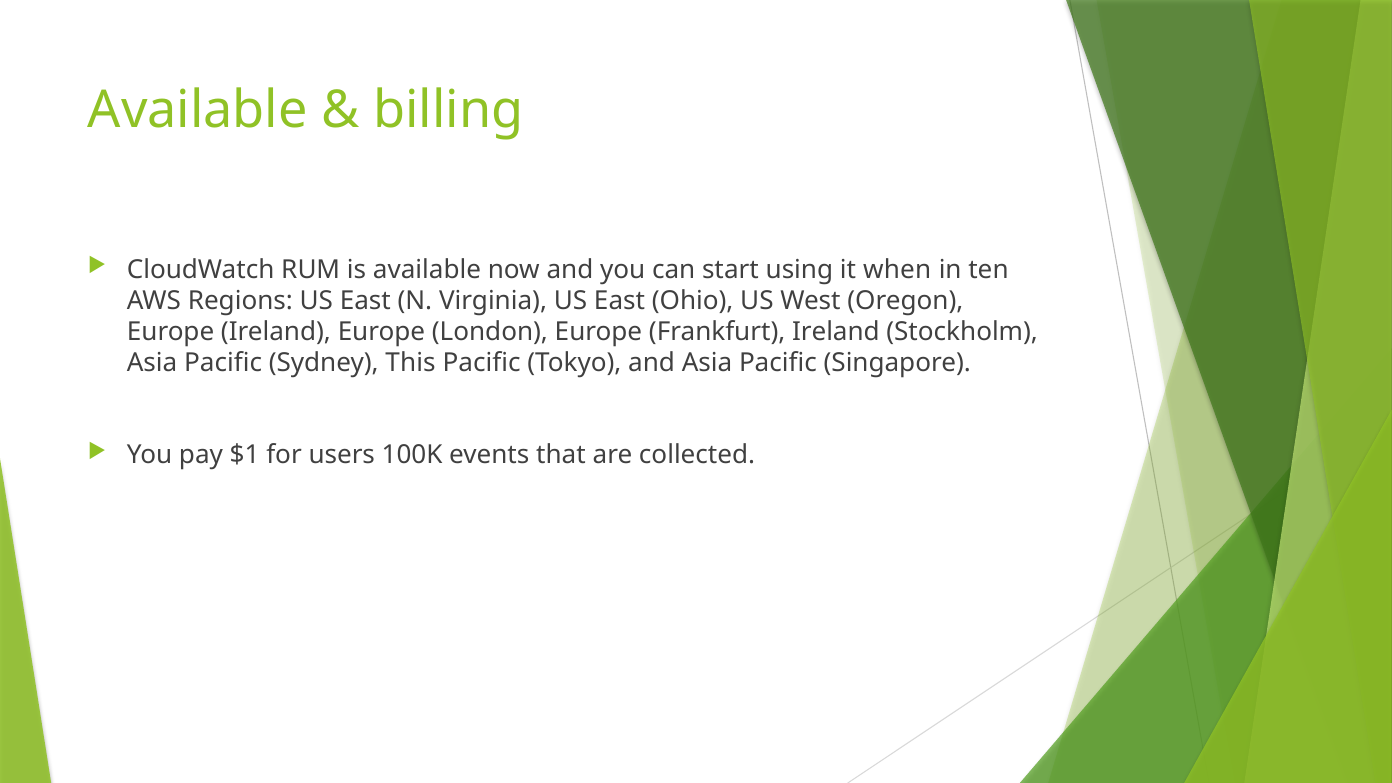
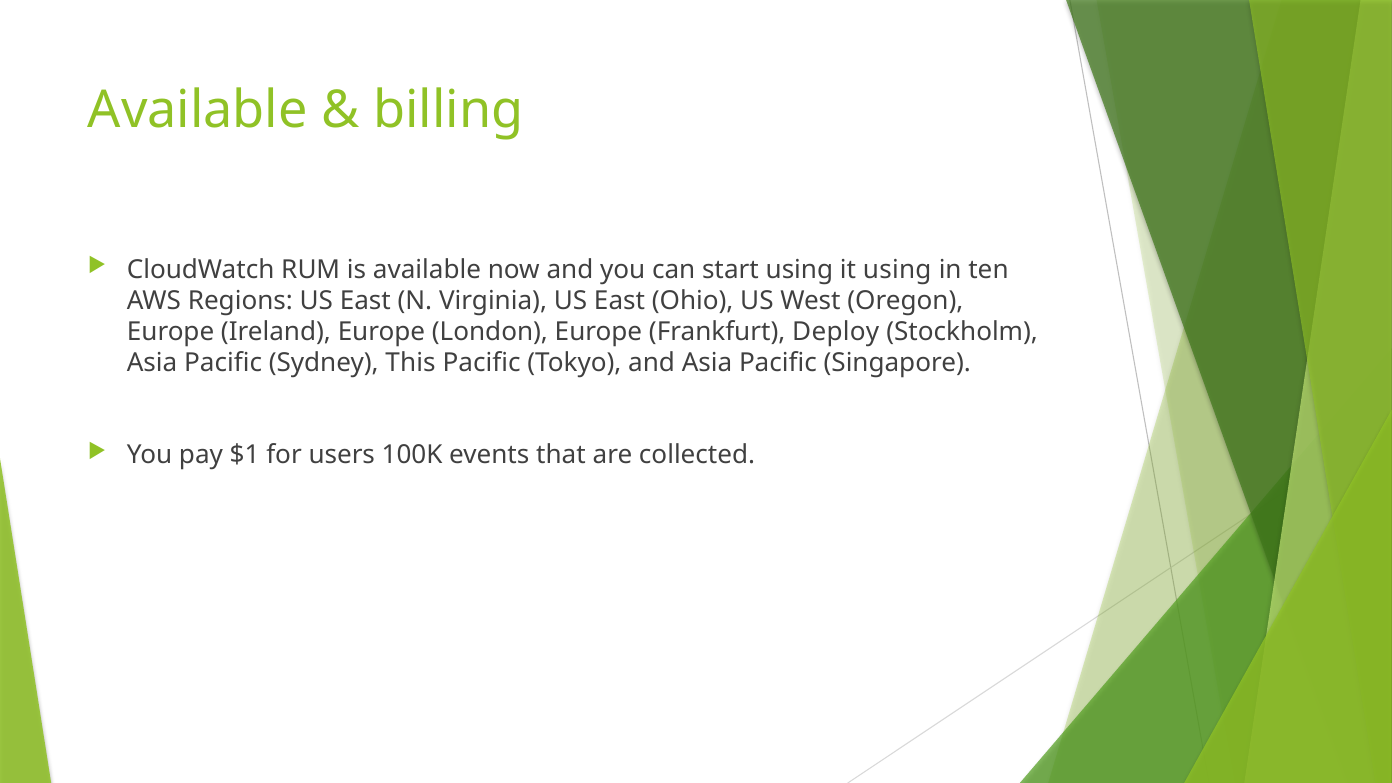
it when: when -> using (897, 269)
Frankfurt Ireland: Ireland -> Deploy (836, 332)
